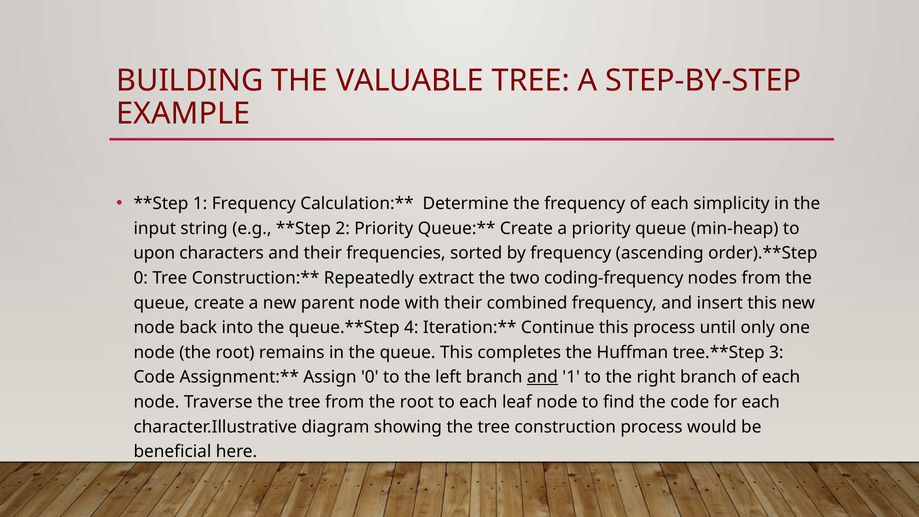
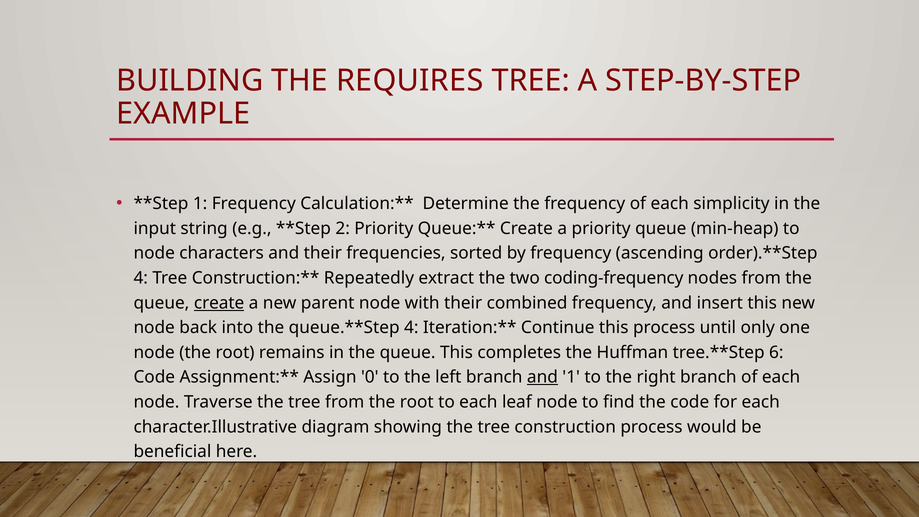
VALUABLE: VALUABLE -> REQUIRES (410, 80)
upon: upon -> node (154, 253)
0: 0 -> 4 (141, 278)
create underline: none -> present (219, 303)
3: 3 -> 6 (776, 352)
